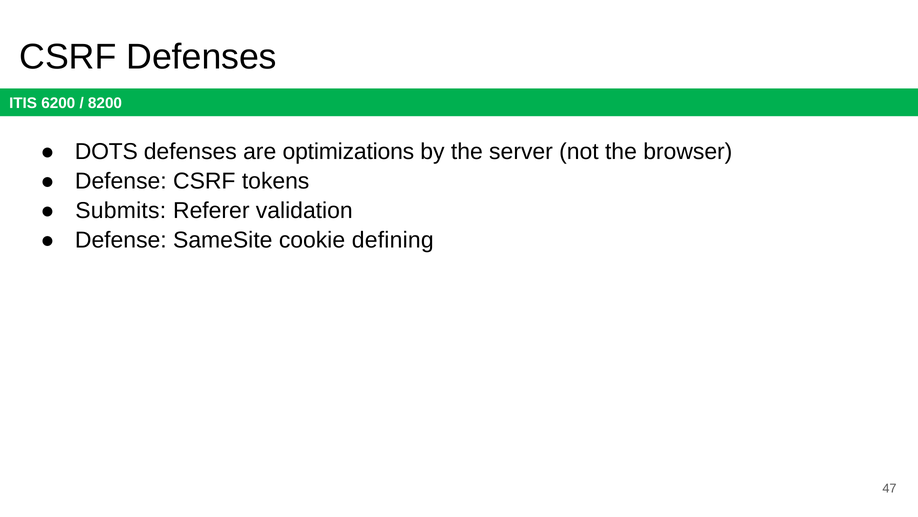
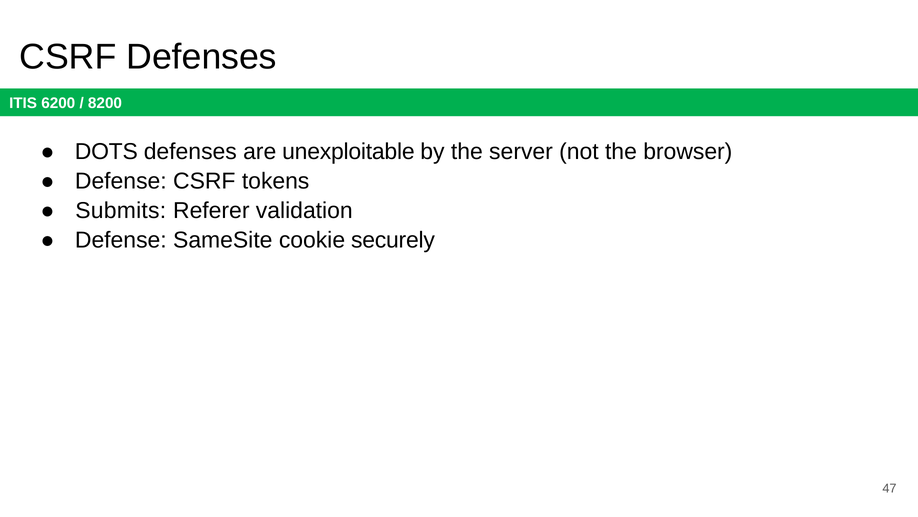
optimizations: optimizations -> unexploitable (348, 151)
defining: defining -> securely (393, 240)
